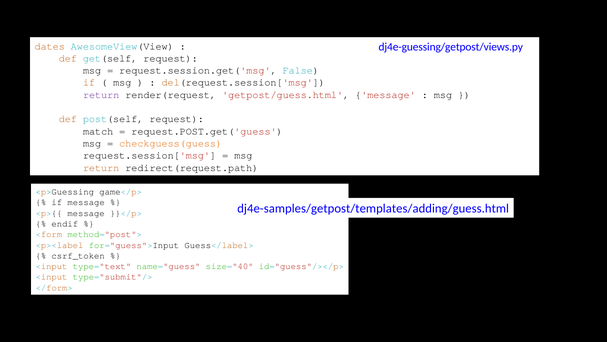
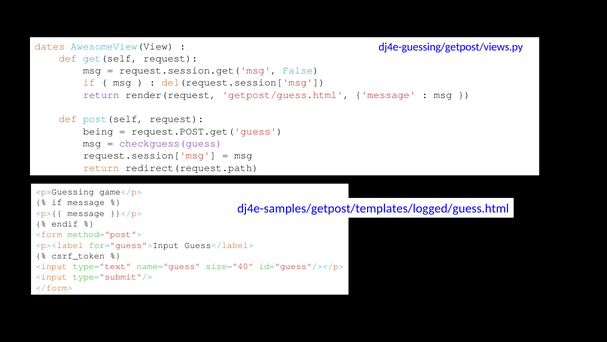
match: match -> being (98, 131)
checkguess(guess colour: orange -> purple (171, 143)
dj4e-samples/getpost/templates/adding/guess.html: dj4e-samples/getpost/templates/adding/guess.html -> dj4e-samples/getpost/templates/logged/guess.html (373, 208)
